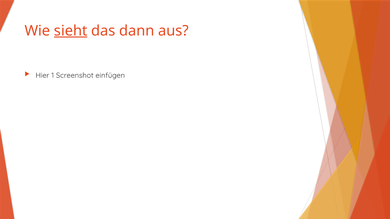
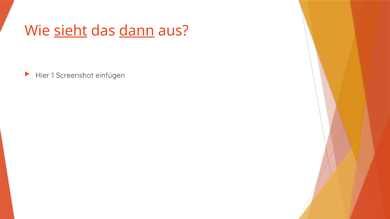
dann underline: none -> present (137, 31)
